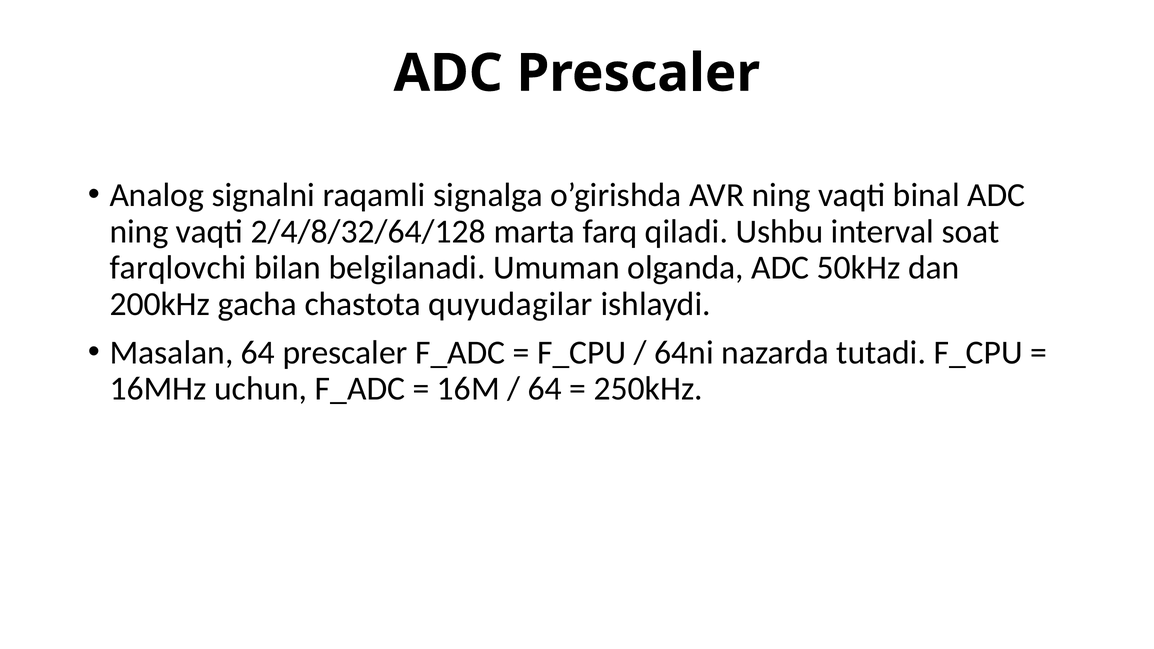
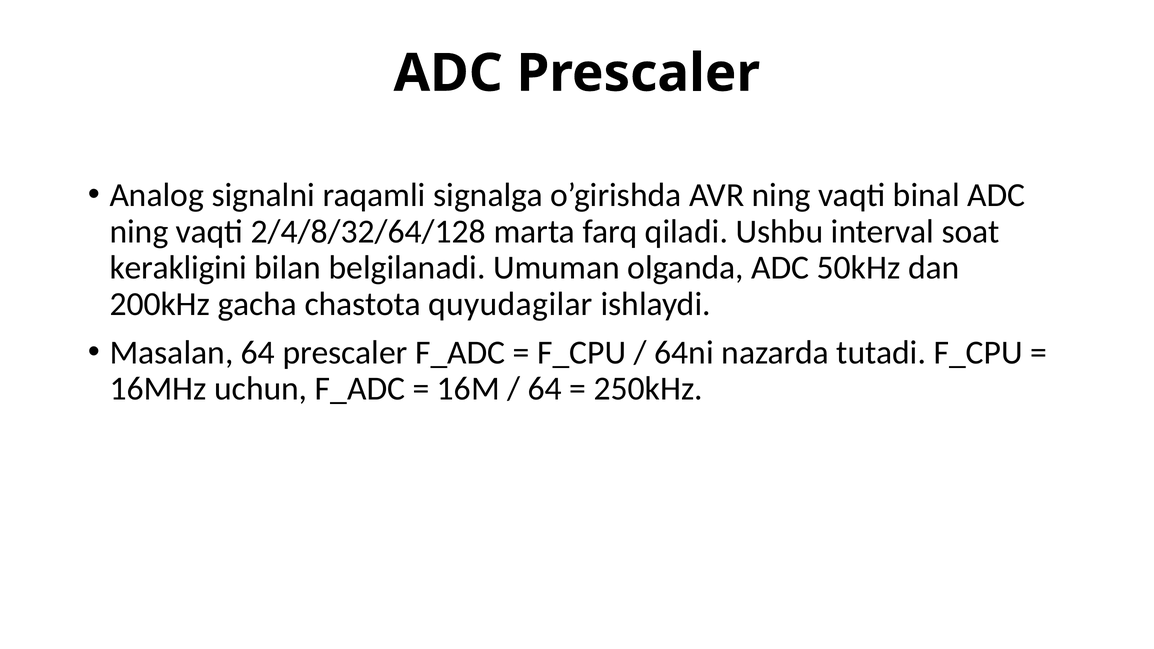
farqlovchi: farqlovchi -> kerakligini (178, 268)
